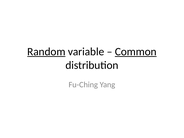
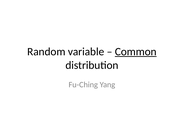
Random underline: present -> none (46, 52)
